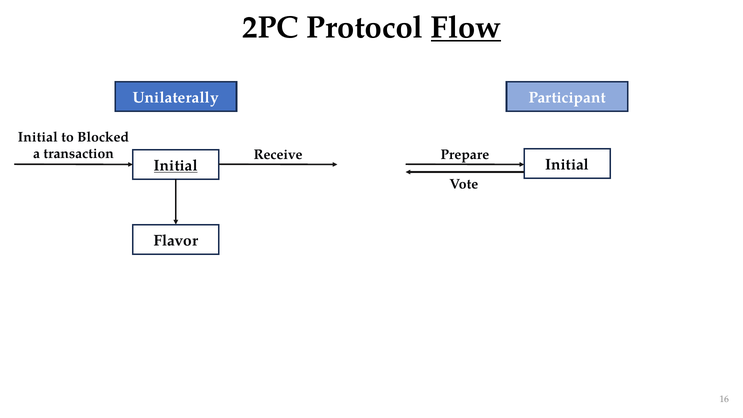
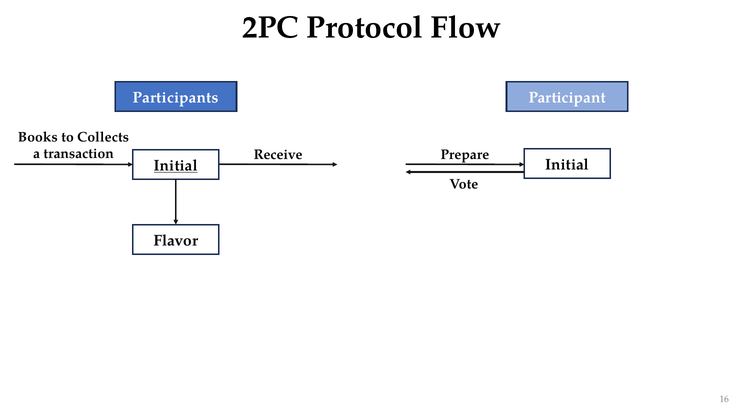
Flow underline: present -> none (466, 27)
Unilaterally: Unilaterally -> Participants (176, 98)
Initial: Initial -> Books (38, 137)
Blocked: Blocked -> Collects (103, 137)
